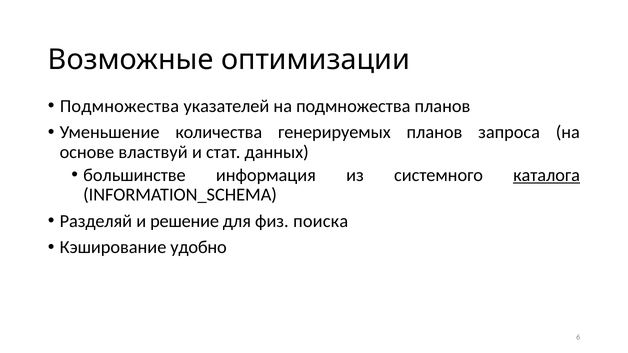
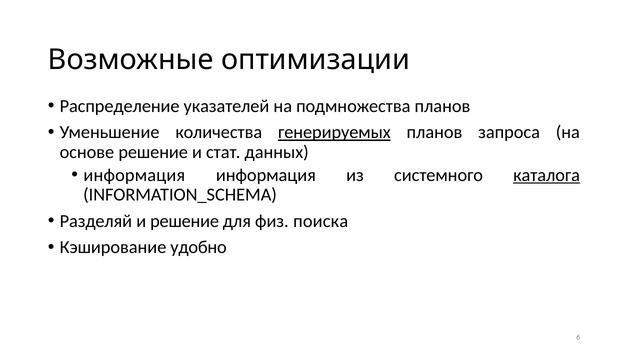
Подмножества: Подмножества -> Распределение (120, 106)
генерируемых underline: none -> present (334, 132)
основе властвуй: властвуй -> решение (153, 152)
большинстве: большинстве -> информация (134, 175)
